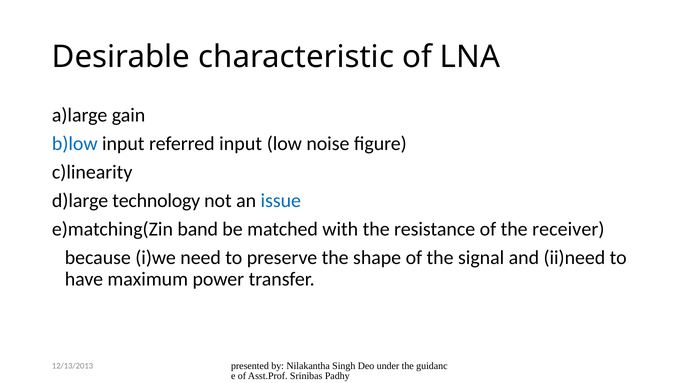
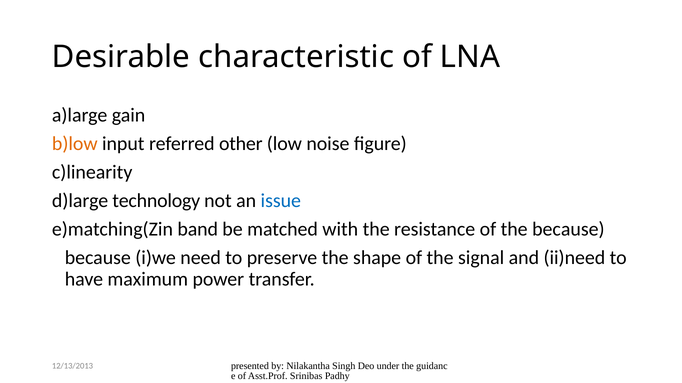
b)low colour: blue -> orange (75, 144)
referred input: input -> other (241, 144)
the receiver: receiver -> because (568, 229)
